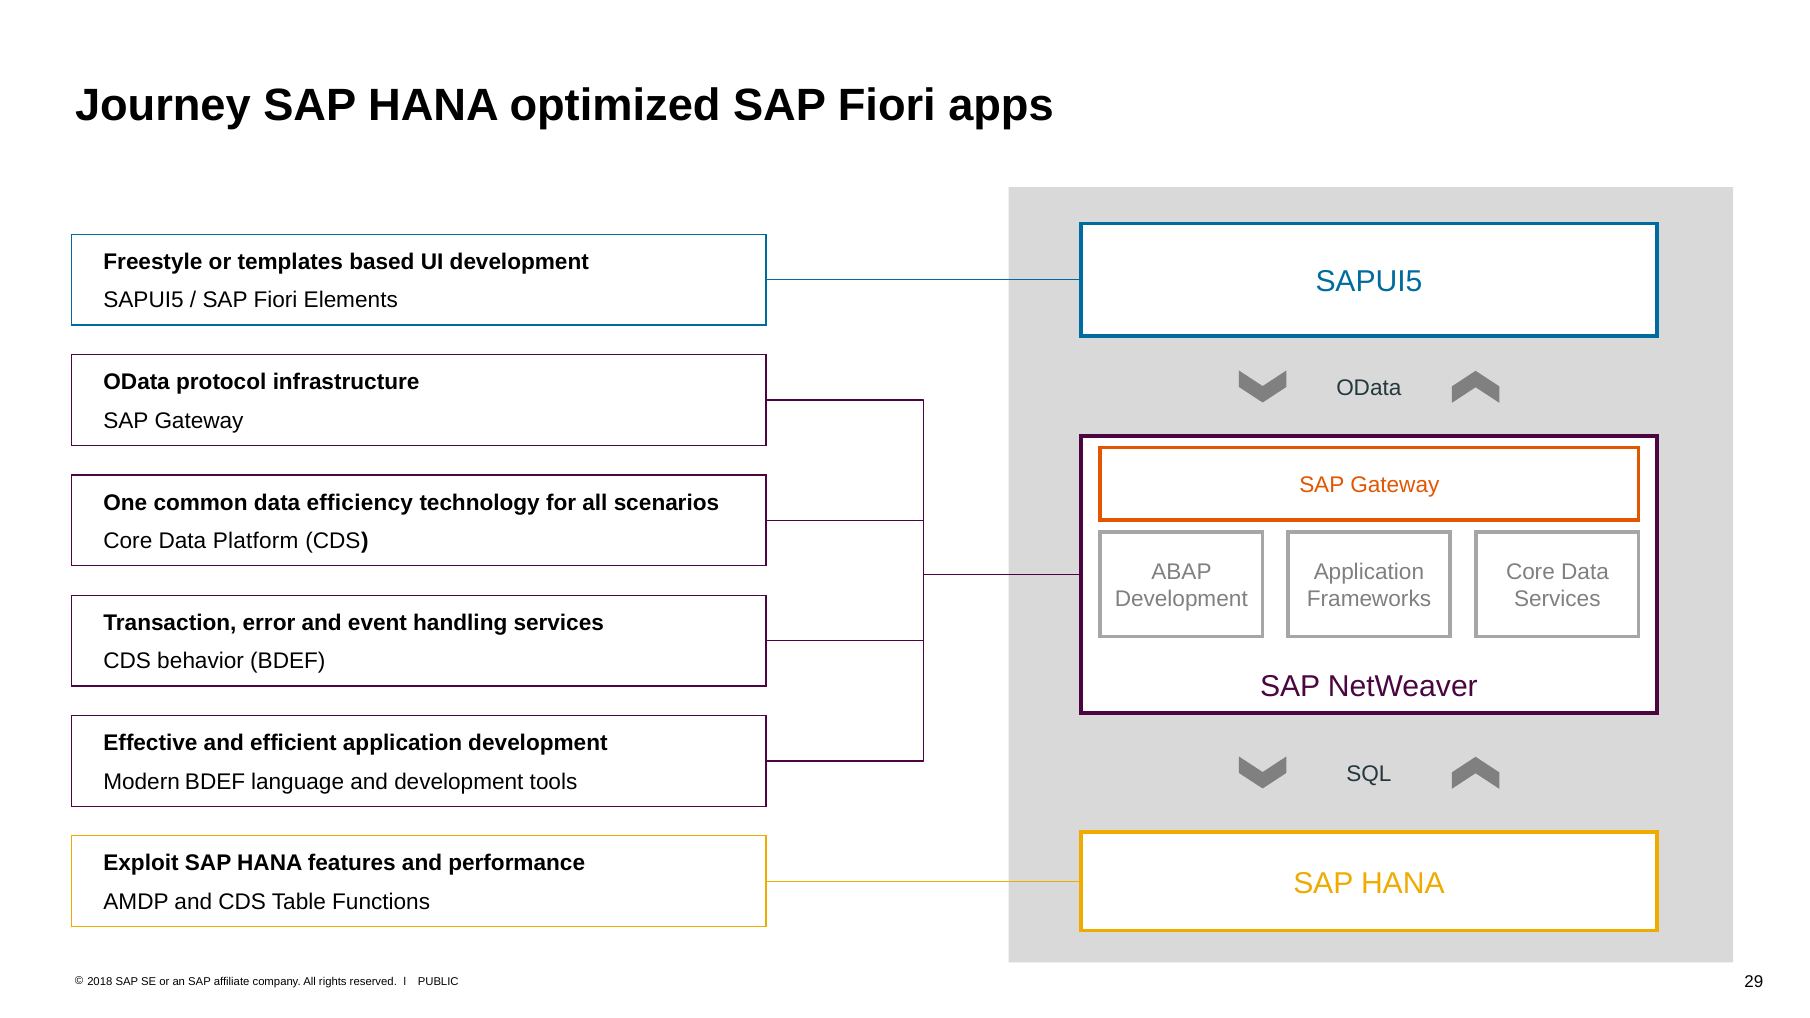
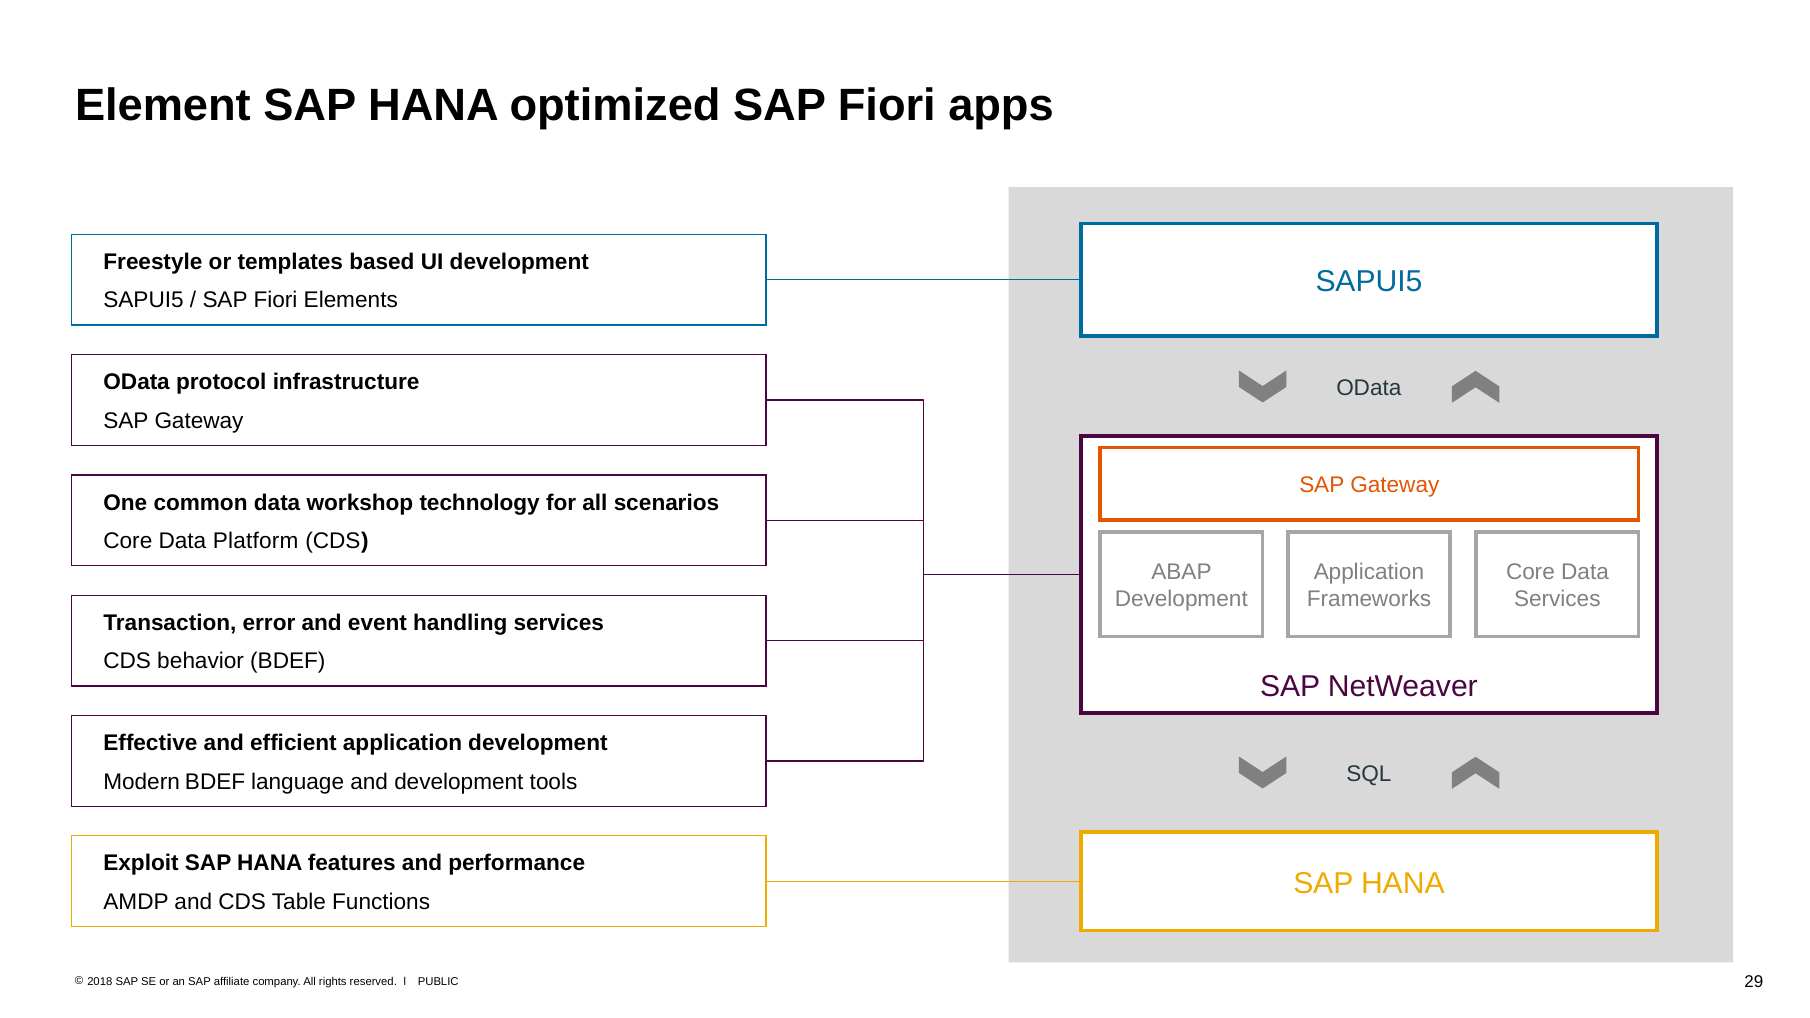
Journey: Journey -> Element (163, 105)
efficiency: efficiency -> workshop (360, 503)
